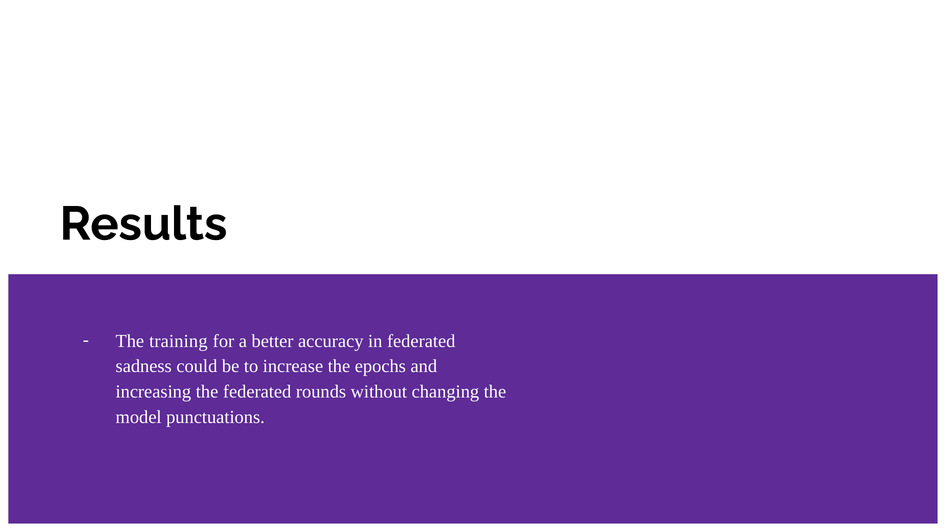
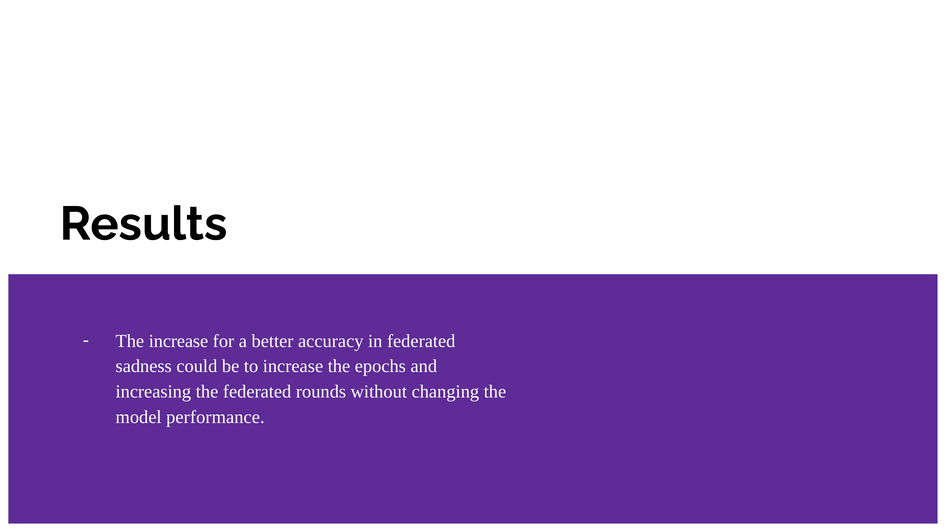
The training: training -> increase (179, 341)
punctuations: punctuations -> performance (215, 417)
